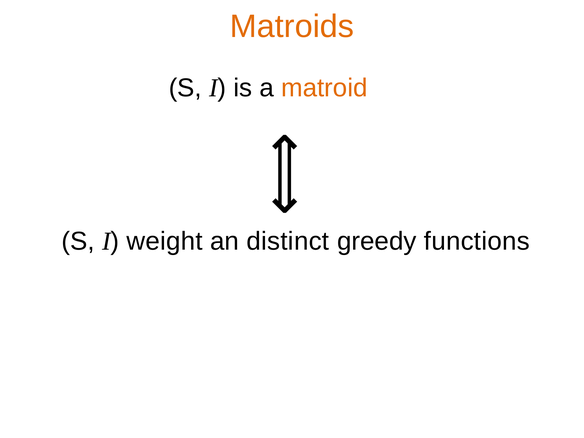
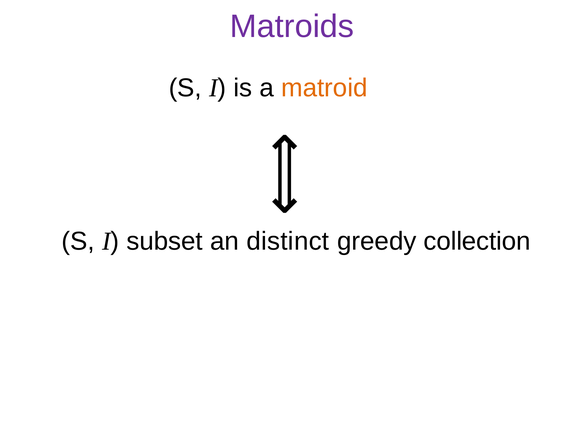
Matroids colour: orange -> purple (292, 26)
weight: weight -> subset (165, 241)
functions: functions -> collection (477, 241)
